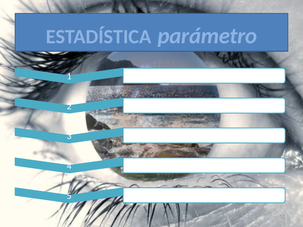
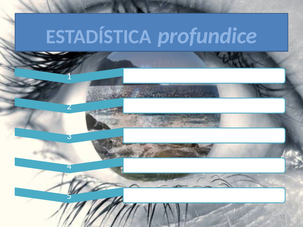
parámetro: parámetro -> profundice (207, 36)
